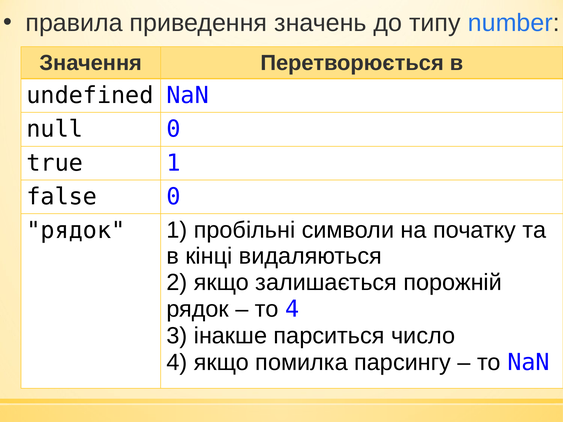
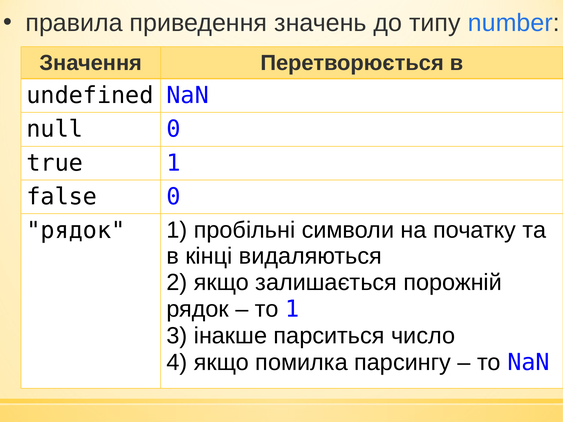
то 4: 4 -> 1 (292, 309)
